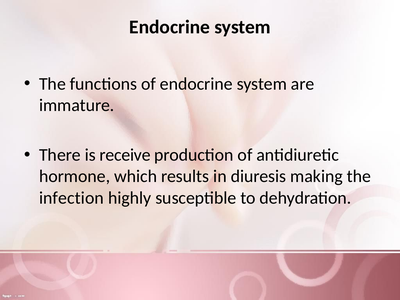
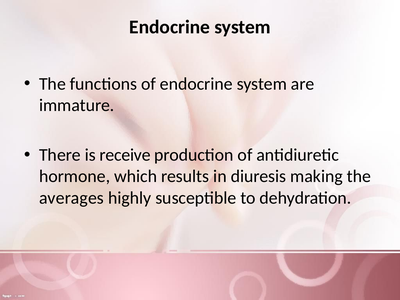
infection: infection -> averages (71, 198)
